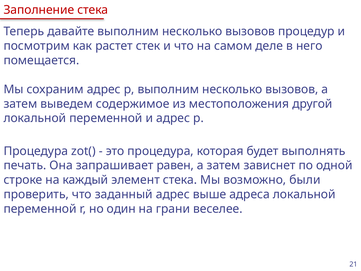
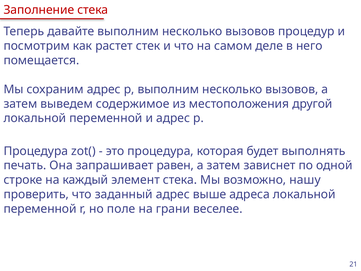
были: были -> нашу (305, 180)
один: один -> поле (121, 209)
